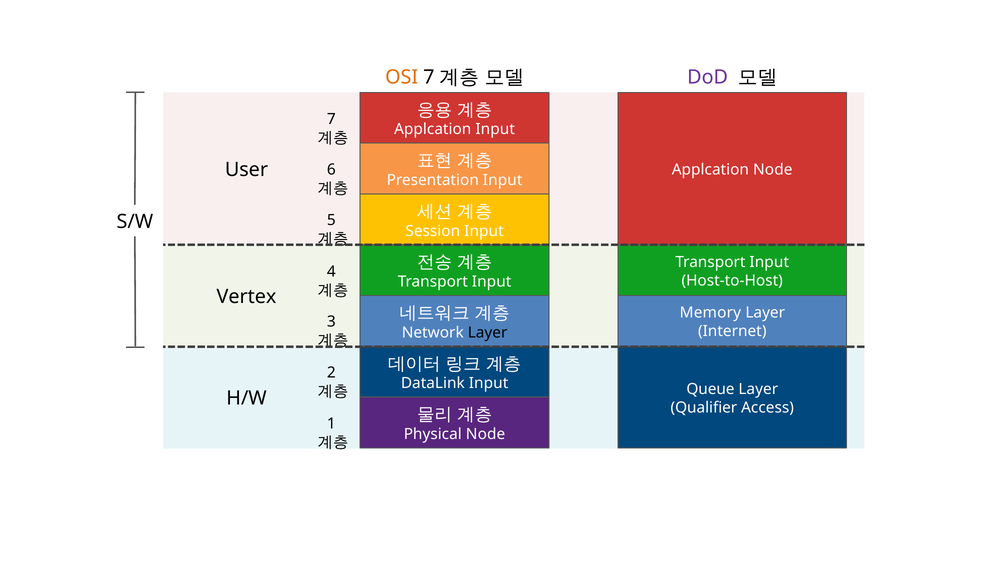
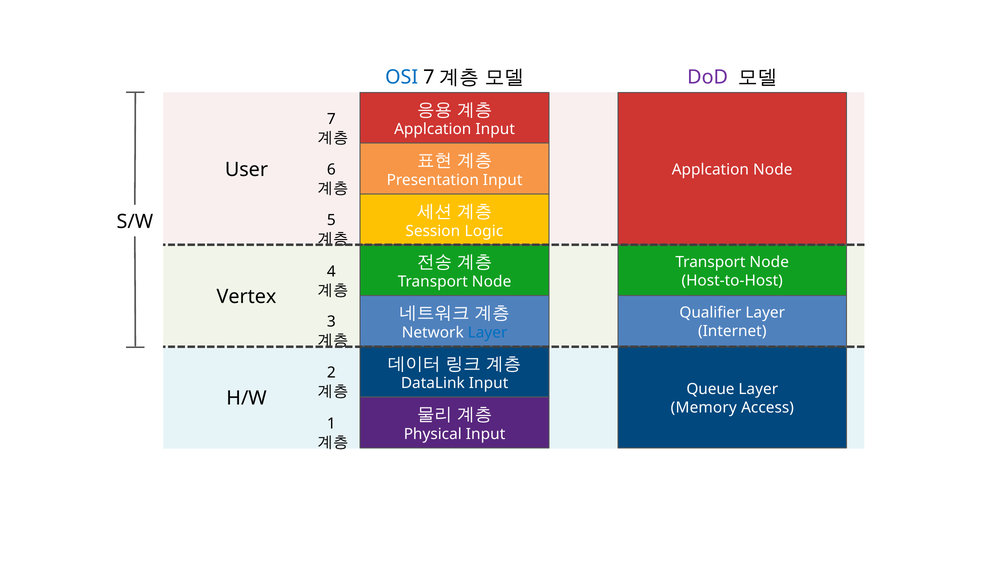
OSI colour: orange -> blue (402, 77)
Session Input: Input -> Logic (484, 231)
Input: Input -> Node (769, 262)
Input: Input -> Node (492, 282)
Memory: Memory -> Qualifier (710, 313)
Layer colour: black -> blue (488, 332)
Qualifier: Qualifier -> Memory (704, 407)
Physical Node: Node -> Input (486, 434)
